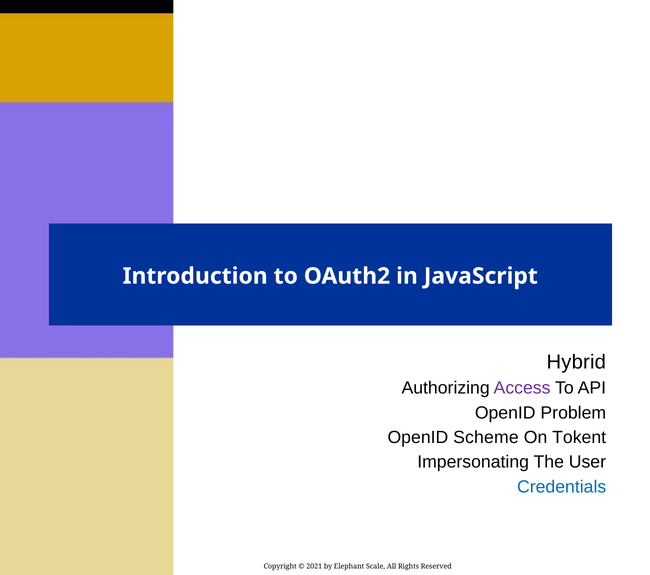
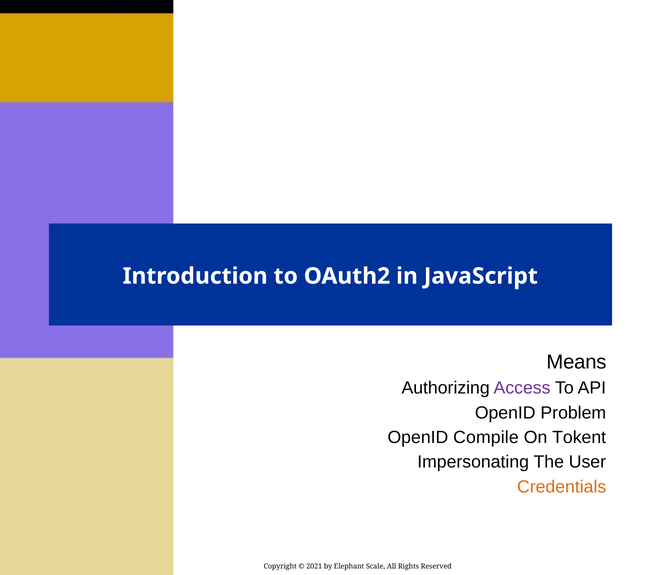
Hybrid: Hybrid -> Means (576, 362)
Scheme: Scheme -> Compile (486, 438)
Credentials colour: blue -> orange (562, 487)
